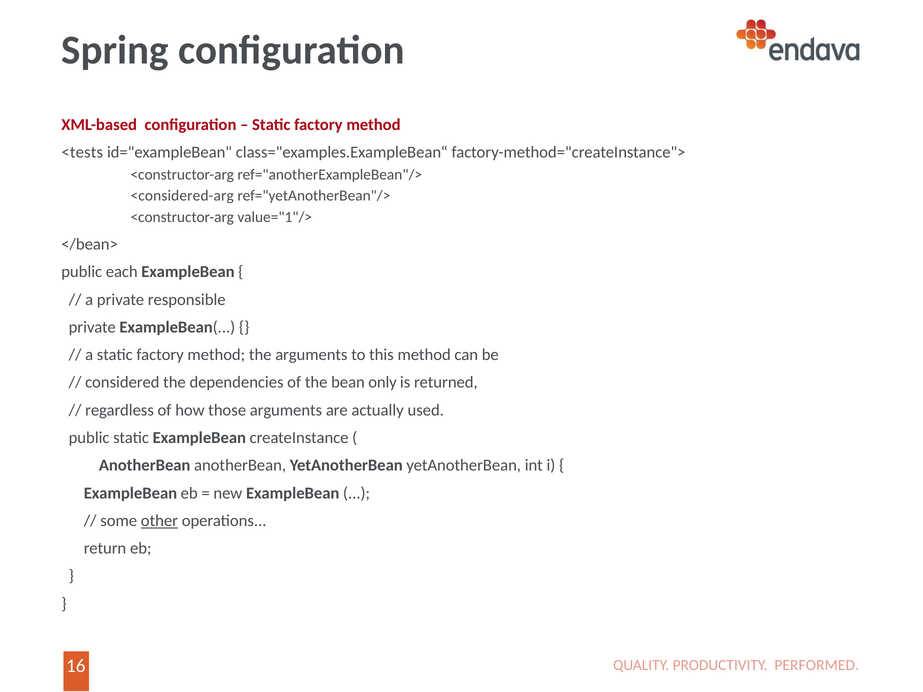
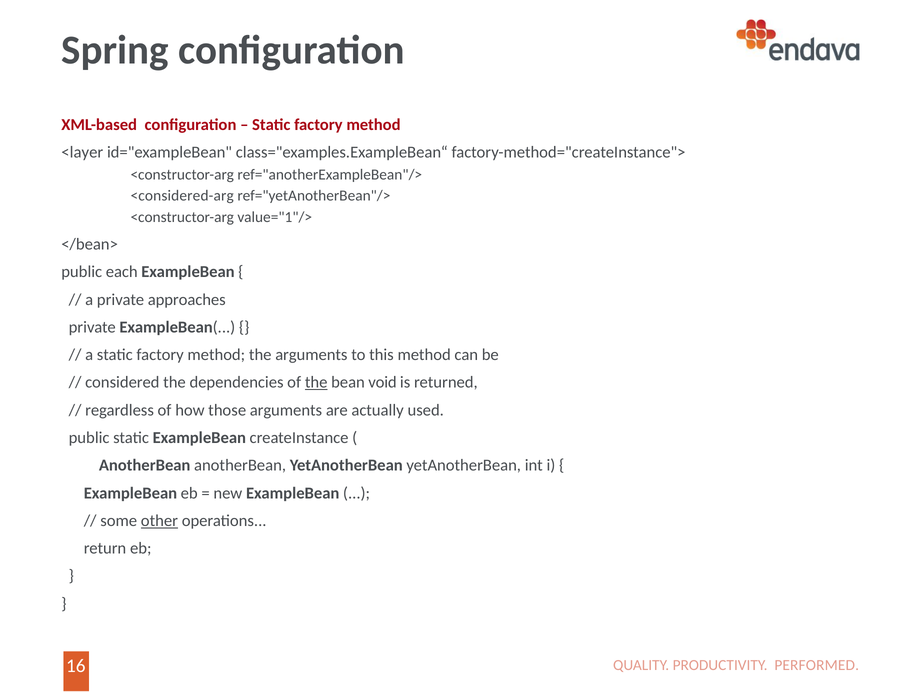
<tests: <tests -> <layer (82, 152)
responsible: responsible -> approaches (187, 300)
the underline: none -> present (316, 383)
only: only -> void (383, 383)
